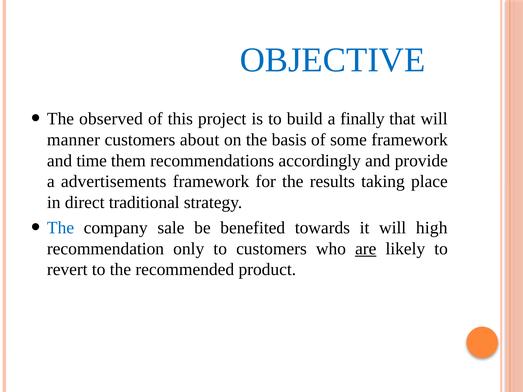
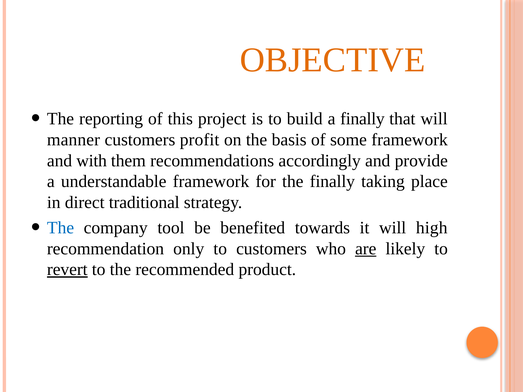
OBJECTIVE colour: blue -> orange (333, 60)
observed: observed -> reporting (111, 119)
about: about -> profit (200, 140)
time: time -> with (92, 161)
advertisements: advertisements -> understandable (114, 182)
the results: results -> finally (332, 182)
sale: sale -> tool (171, 228)
revert underline: none -> present (67, 270)
